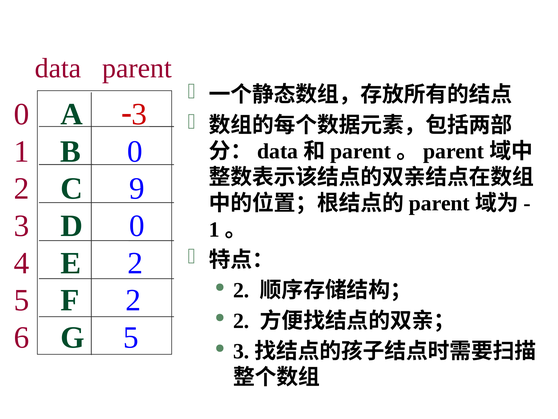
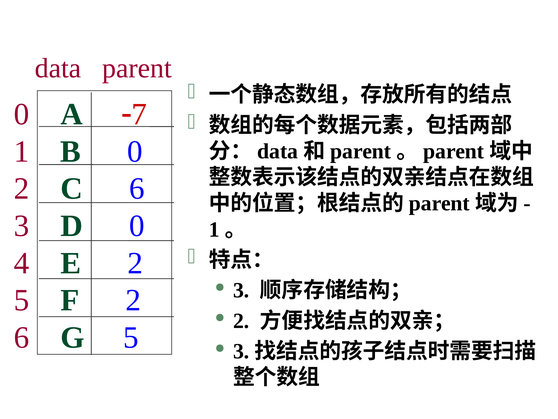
3: 3 -> 7 (139, 114)
C 9: 9 -> 6 (137, 188)
2: 2 -> 3 (241, 290)
